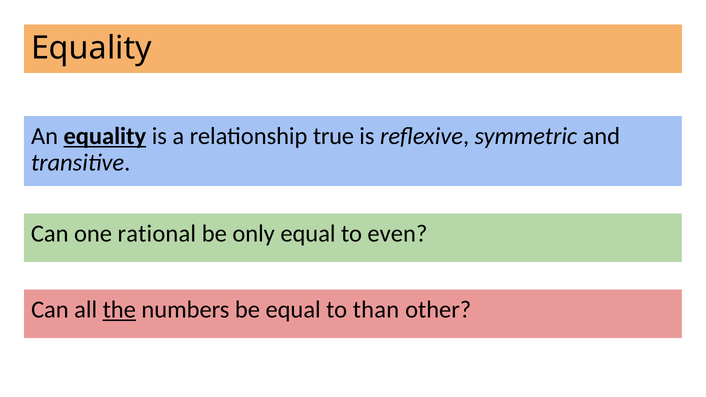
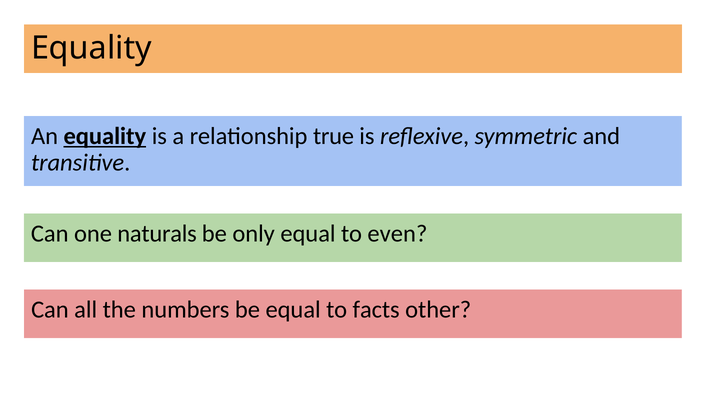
rational: rational -> naturals (157, 234)
the underline: present -> none (119, 310)
than: than -> facts (376, 310)
